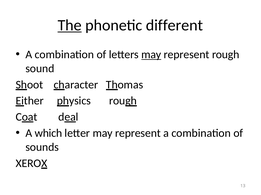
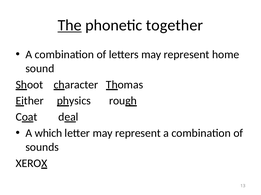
different: different -> together (174, 25)
may underline: present -> none (151, 55)
represent rough: rough -> home (226, 55)
